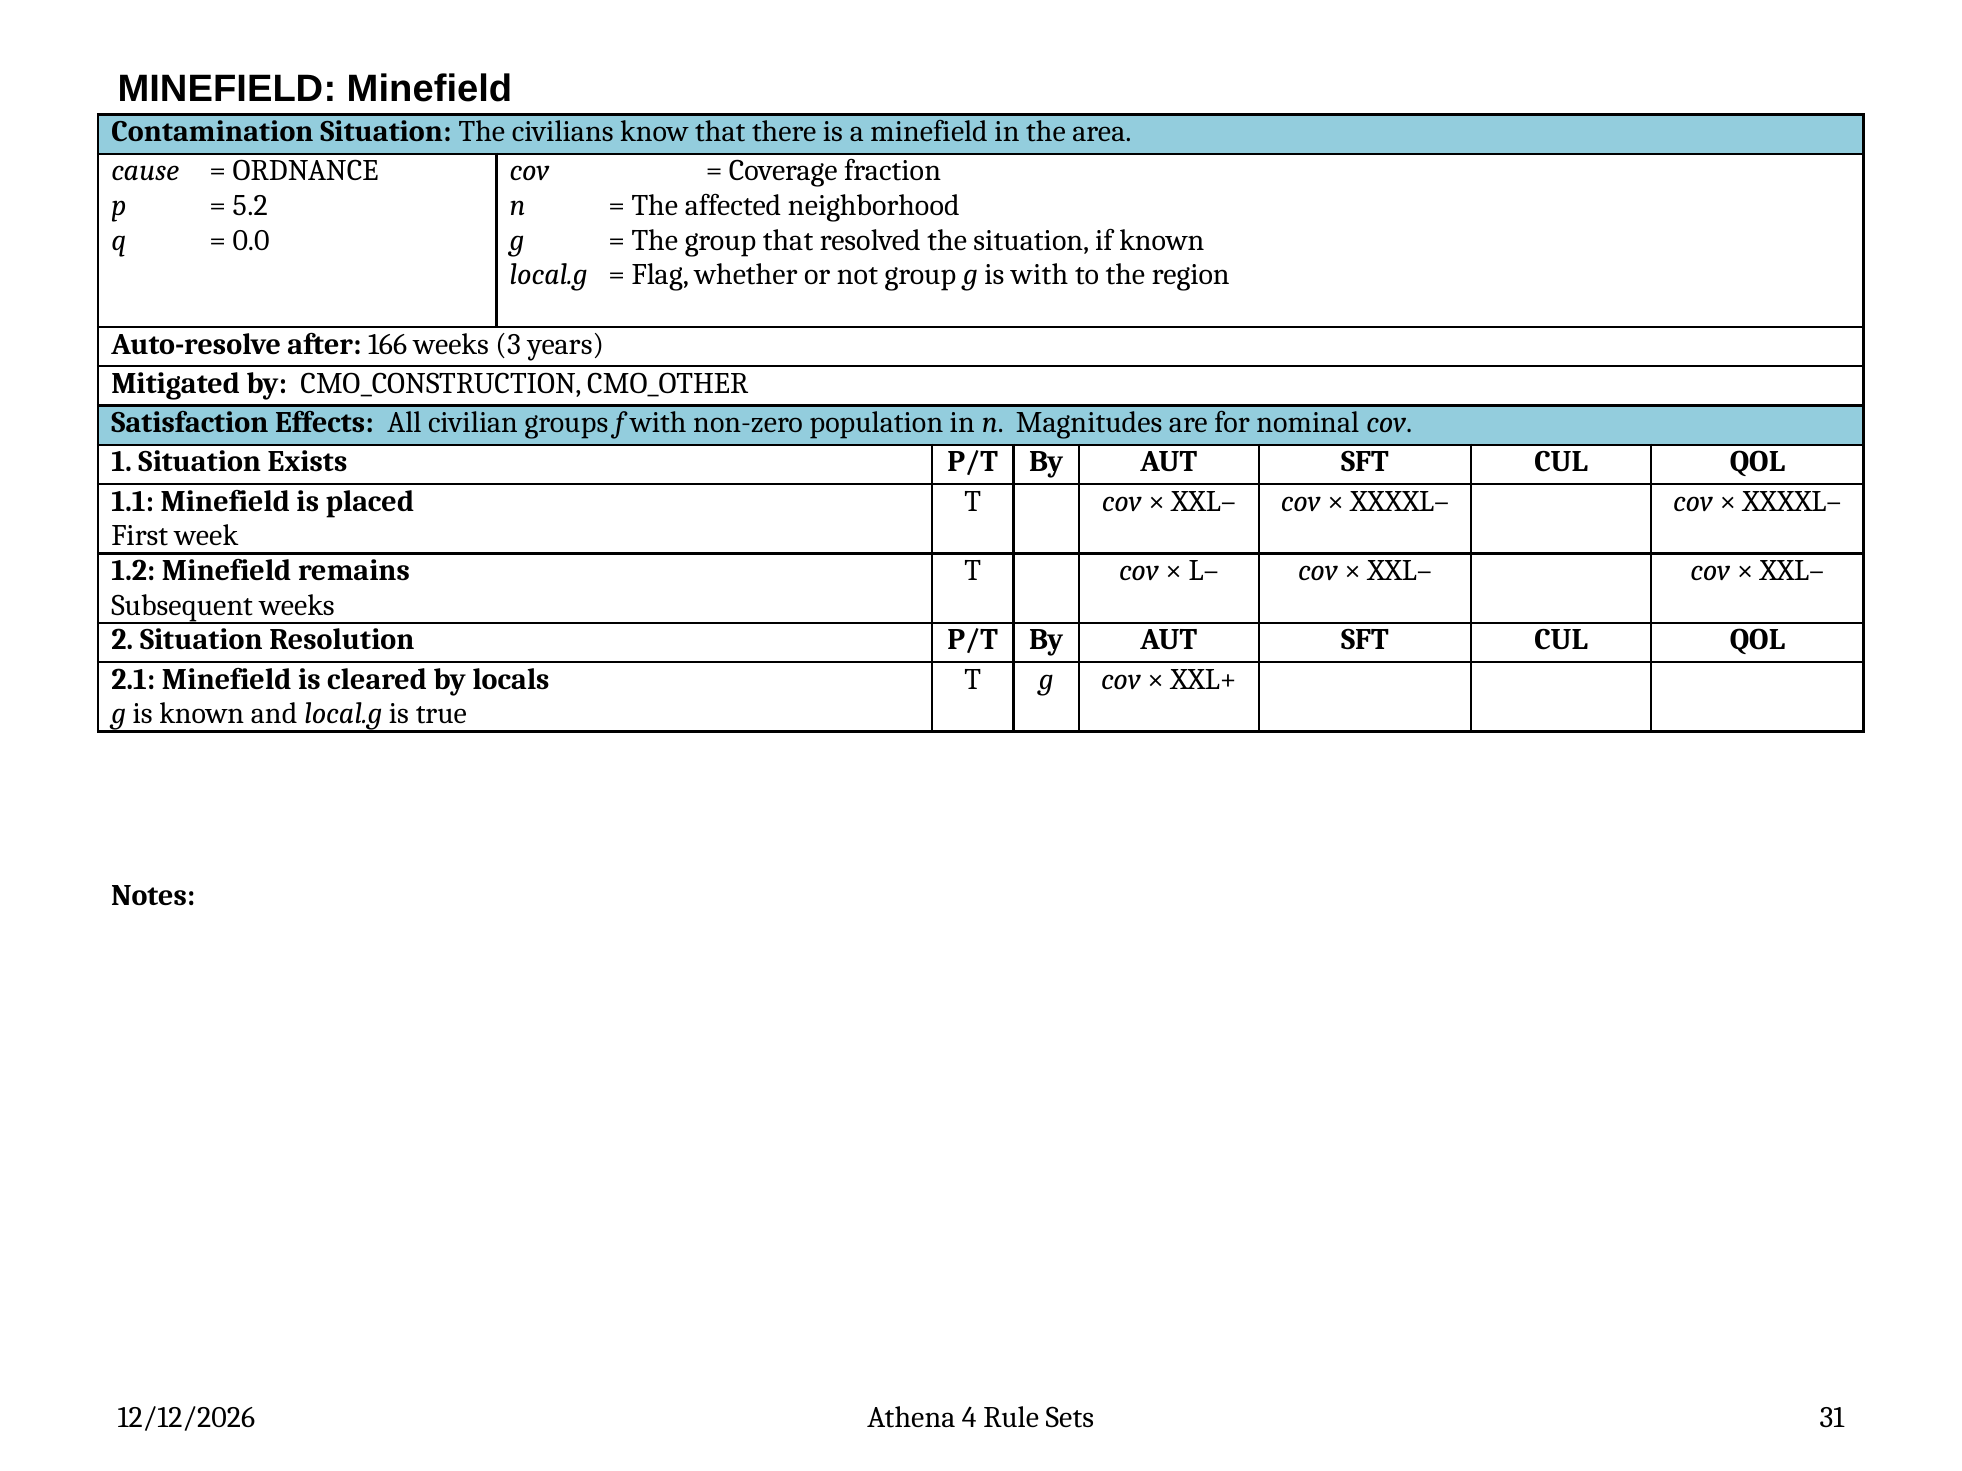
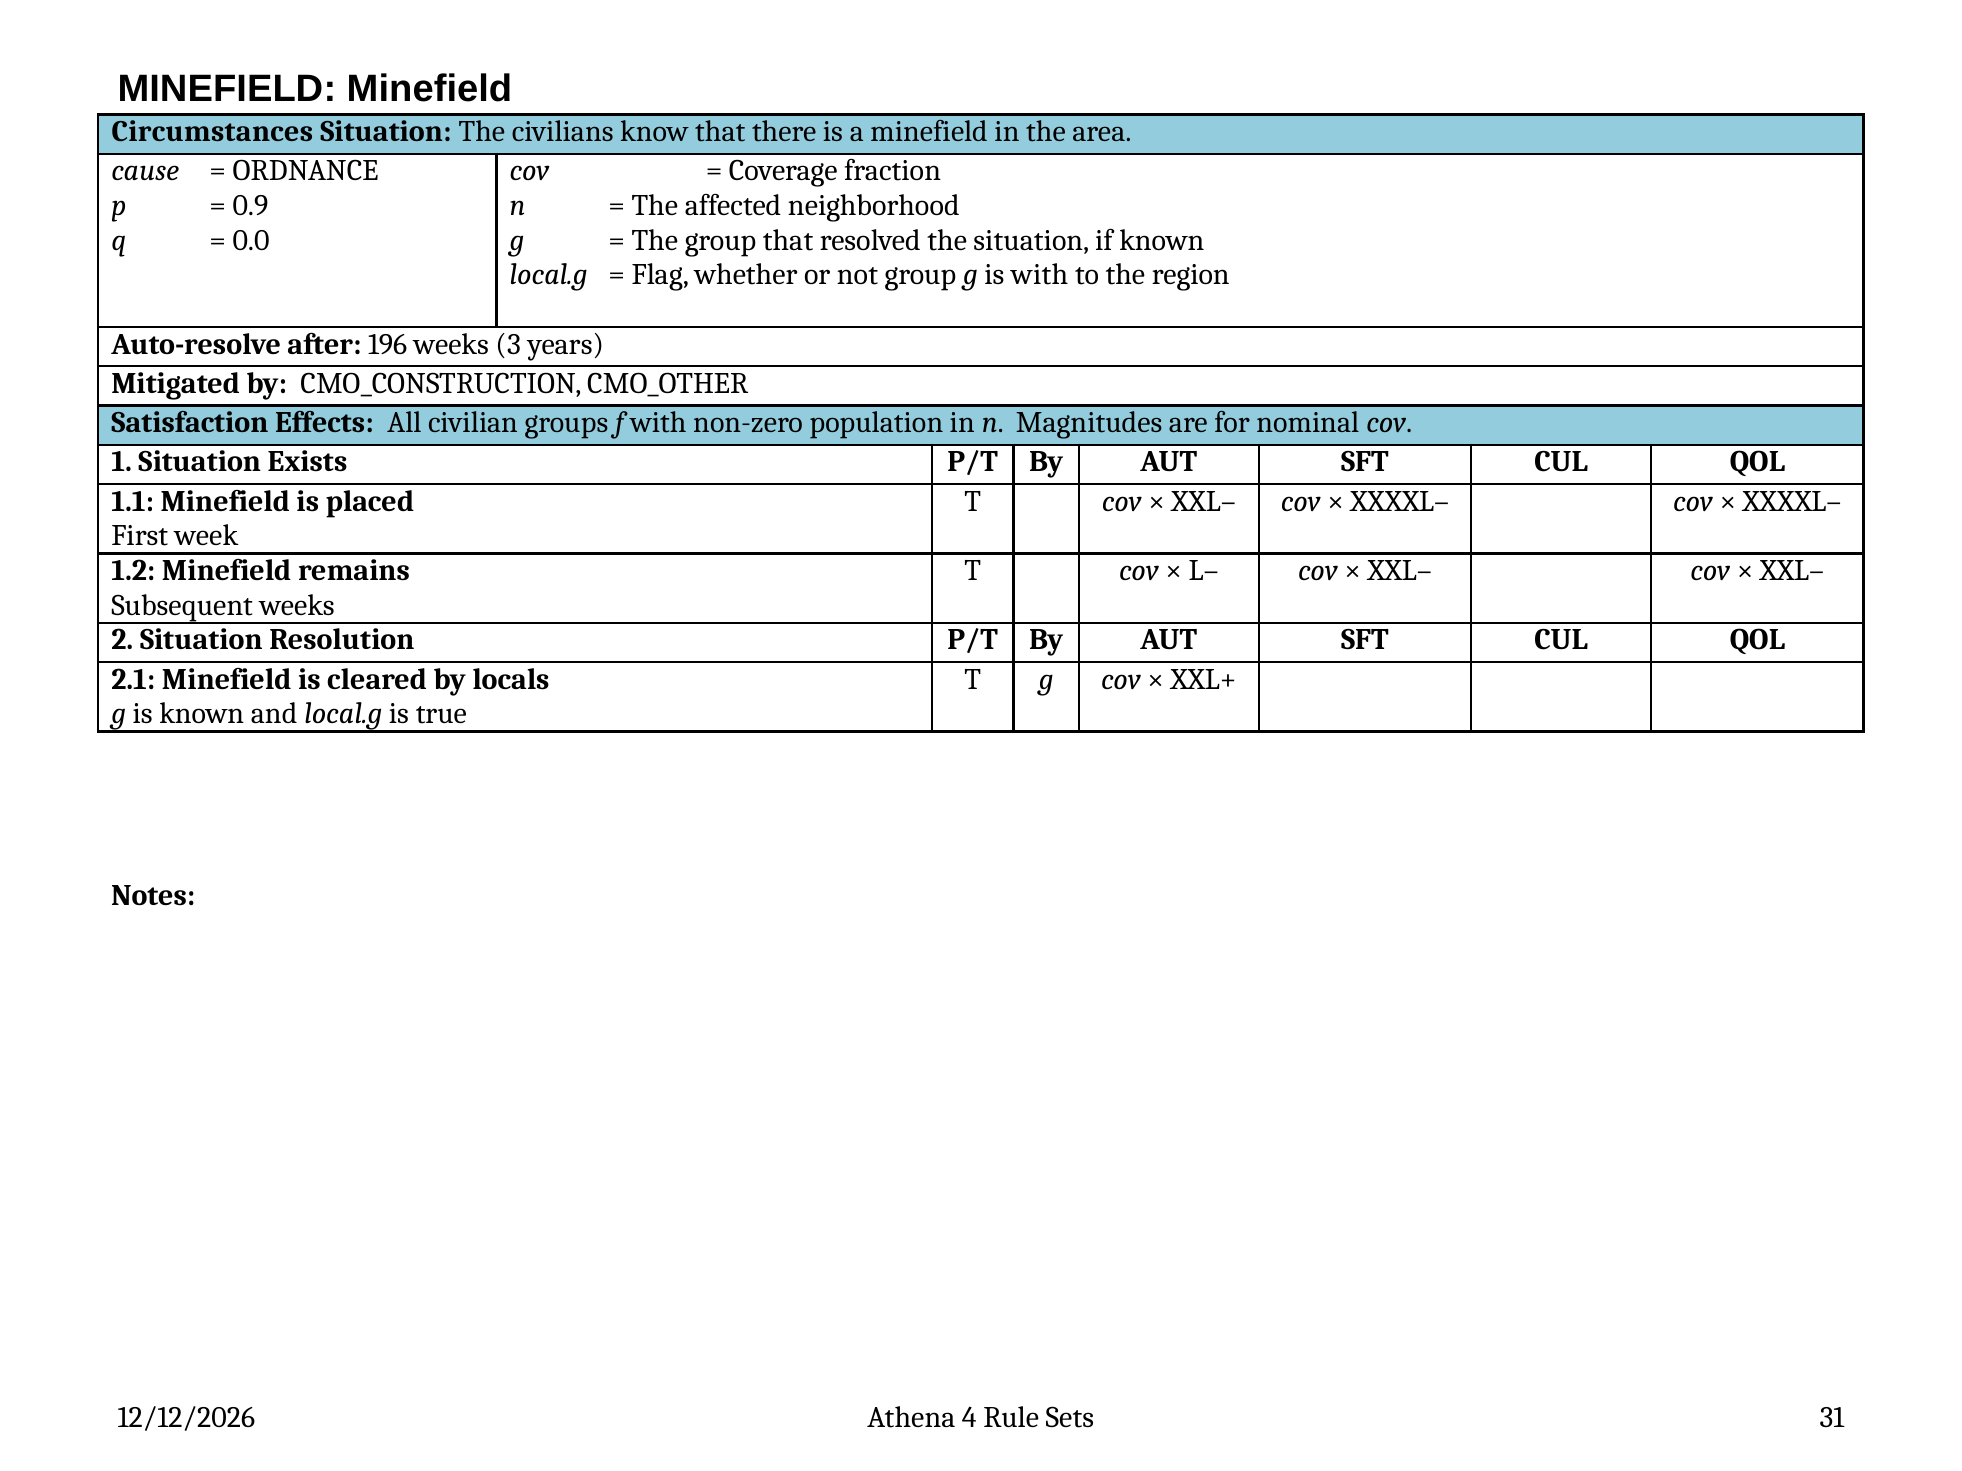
Contamination: Contamination -> Circumstances (212, 132)
5.2: 5.2 -> 0.9 (251, 206)
166: 166 -> 196 (388, 344)
